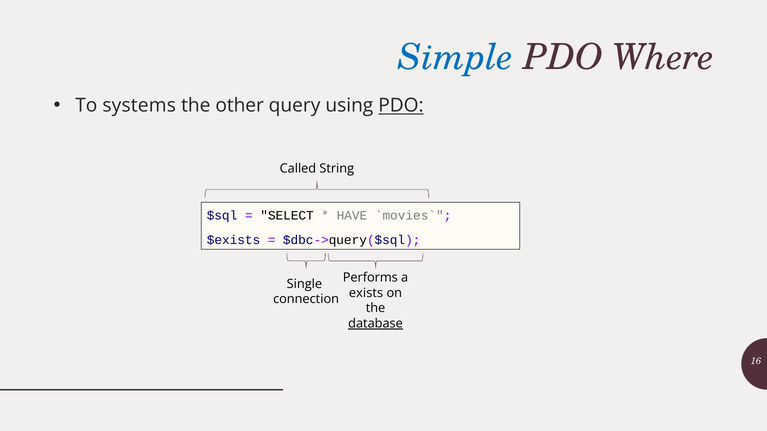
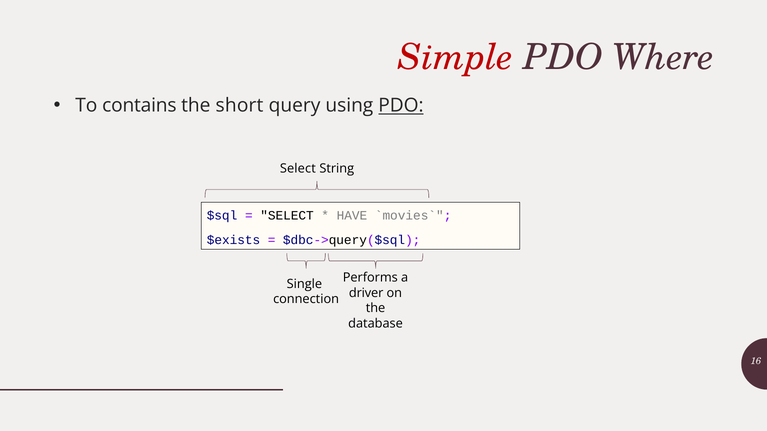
Simple colour: blue -> red (456, 57)
systems: systems -> contains (139, 106)
other: other -> short (240, 106)
Called: Called -> Select (298, 169)
exists: exists -> driver (366, 293)
database underline: present -> none (376, 324)
